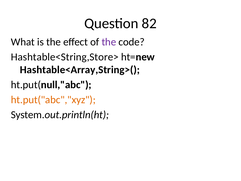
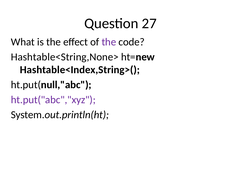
82: 82 -> 27 (149, 23)
Hashtable<String,Store>: Hashtable<String,Store> -> Hashtable<String,None> (65, 57)
Hashtable<Array,String>(: Hashtable<Array,String>( -> Hashtable<Index,String>( (80, 70)
ht.put("abc","xyz colour: orange -> purple (53, 100)
